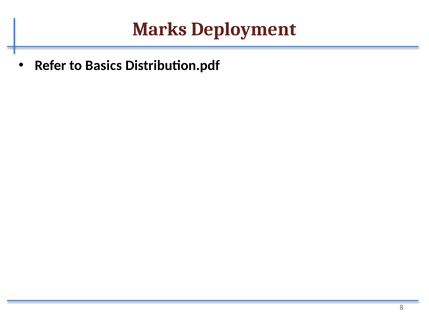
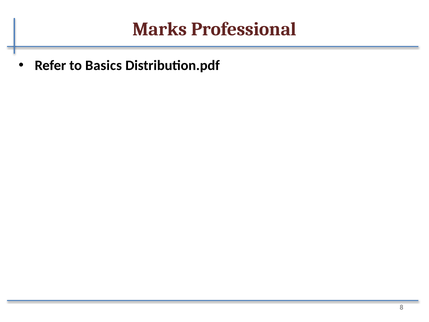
Deployment: Deployment -> Professional (244, 29)
